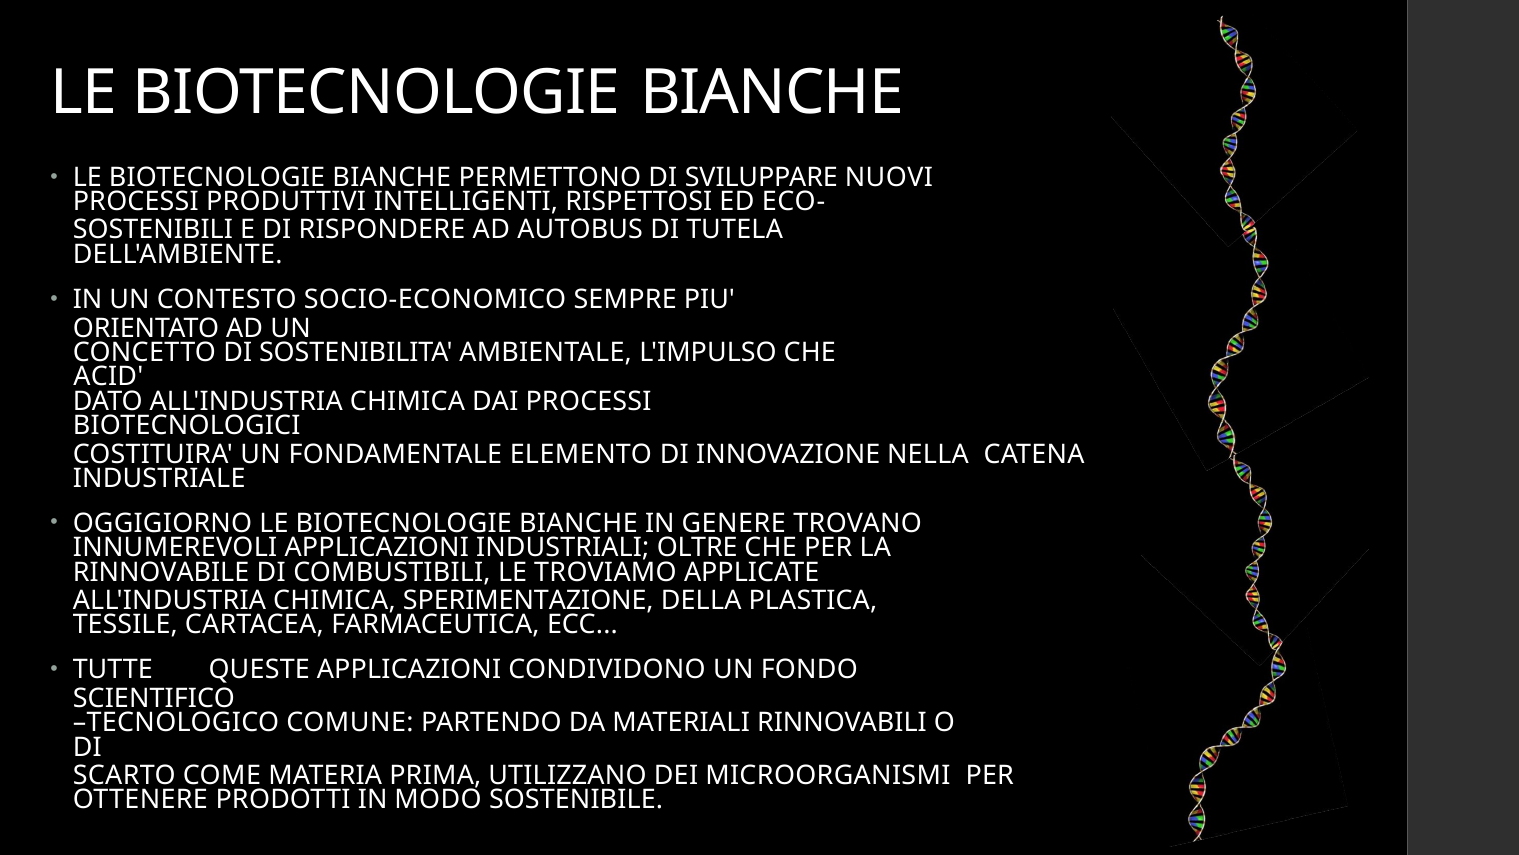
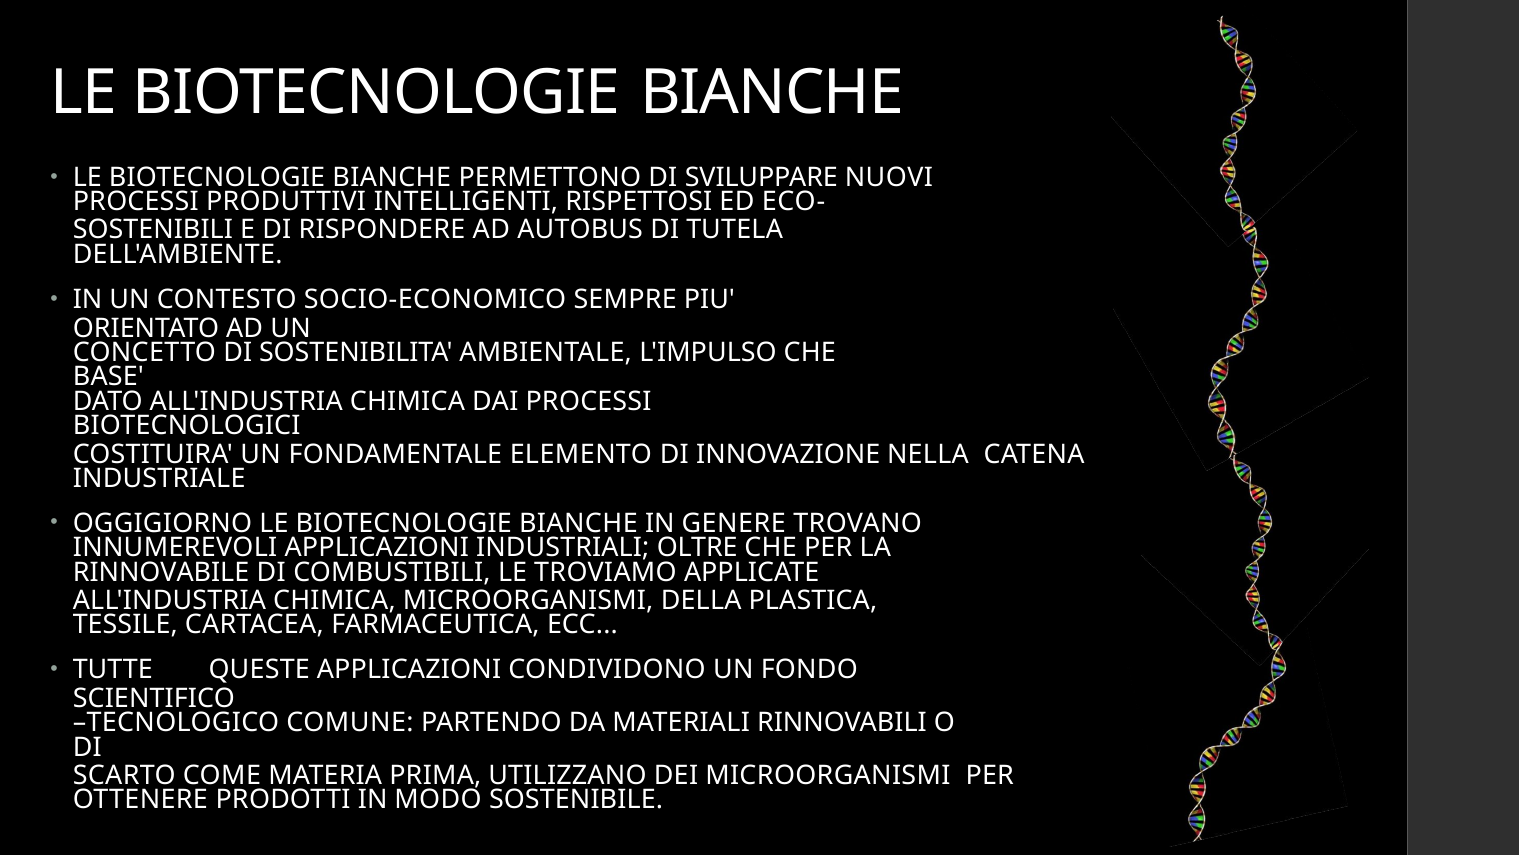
ACID: ACID -> BASE (108, 377)
CHIMICA SPERIMENTAZIONE: SPERIMENTAZIONE -> MICROORGANISMI (528, 600)
